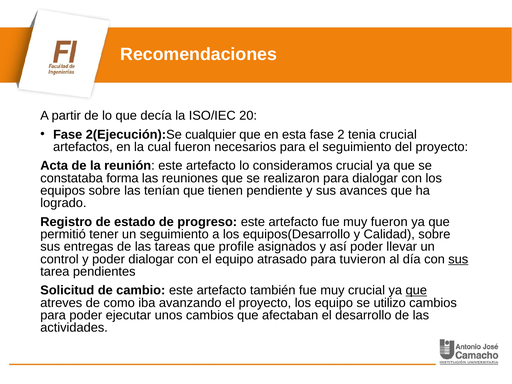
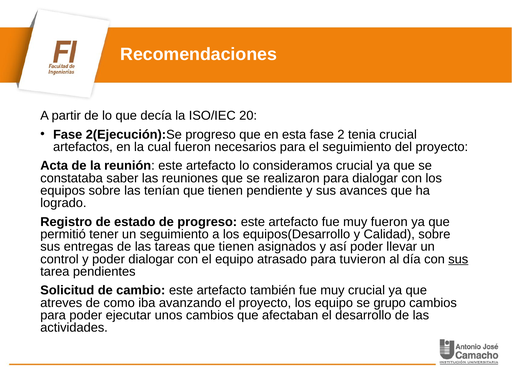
2(Ejecución):Se cualquier: cualquier -> progreso (211, 134)
forma: forma -> saber (122, 178)
tareas que profile: profile -> tienen (236, 247)
que underline: present -> none (416, 290)
utilizo: utilizo -> grupo (390, 303)
